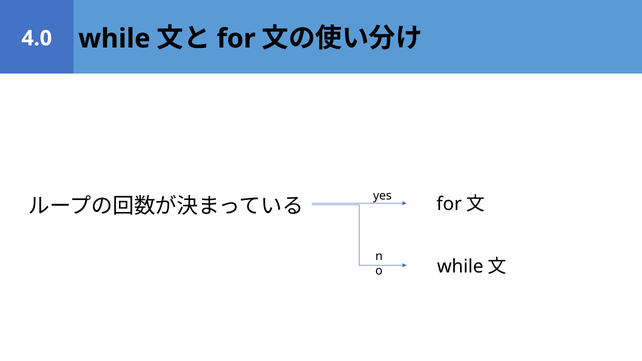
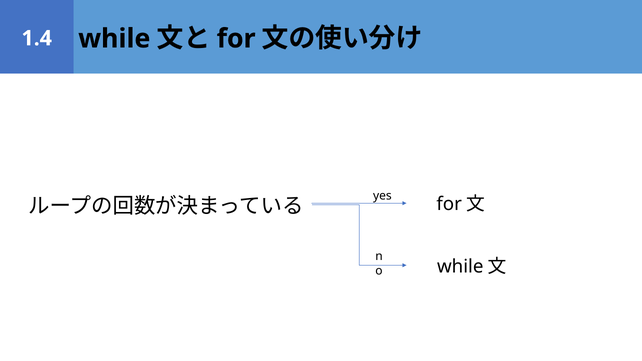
4.0: 4.0 -> 1.4 (37, 38)
